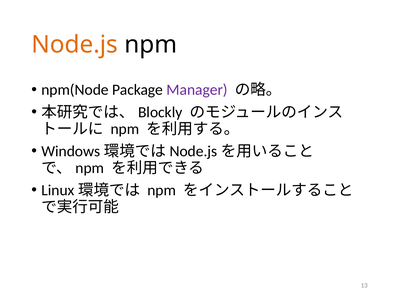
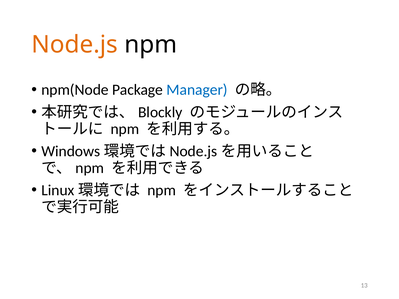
Manager colour: purple -> blue (197, 90)
